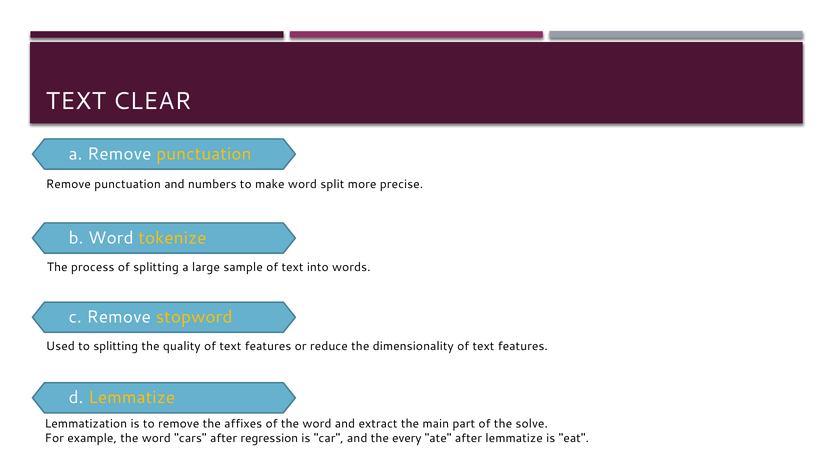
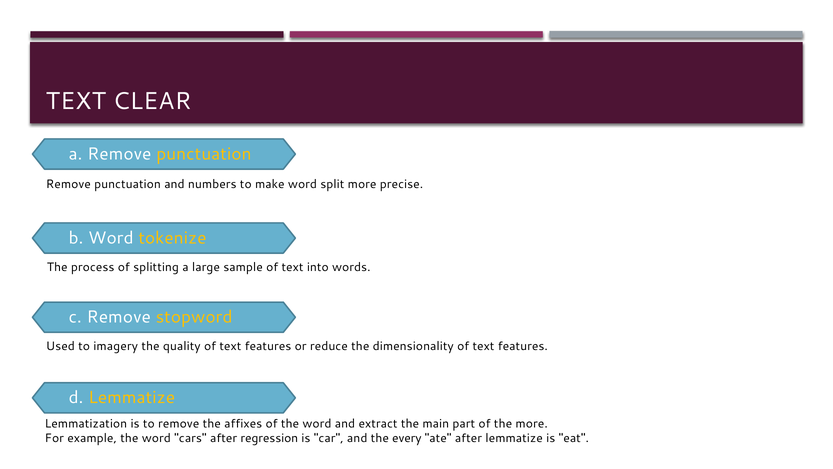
to splitting: splitting -> imagery (116, 346)
the solve: solve -> more (532, 423)
